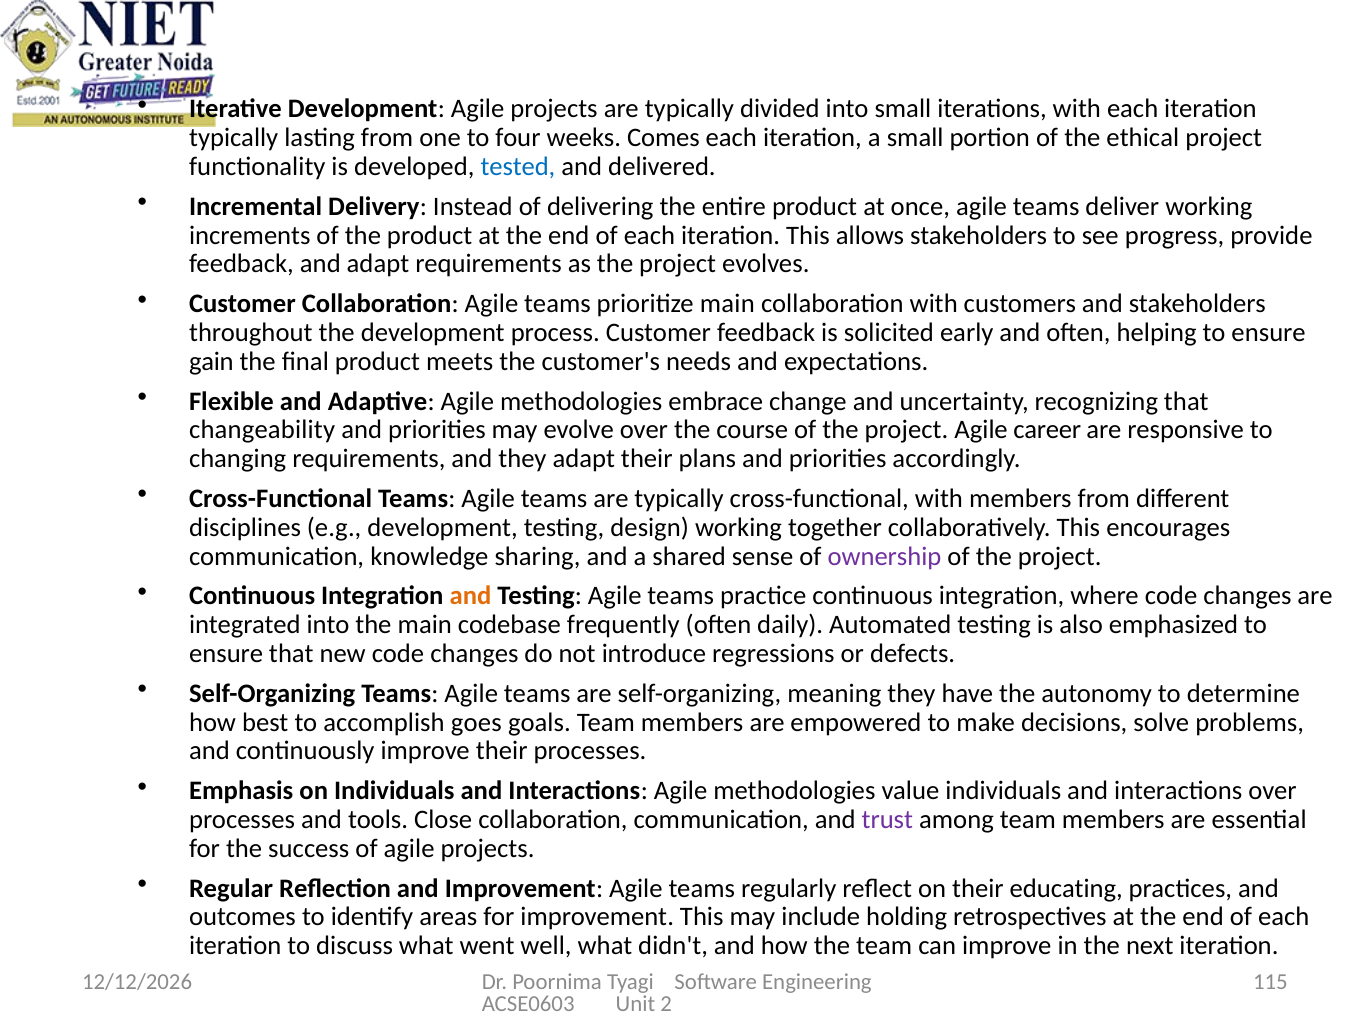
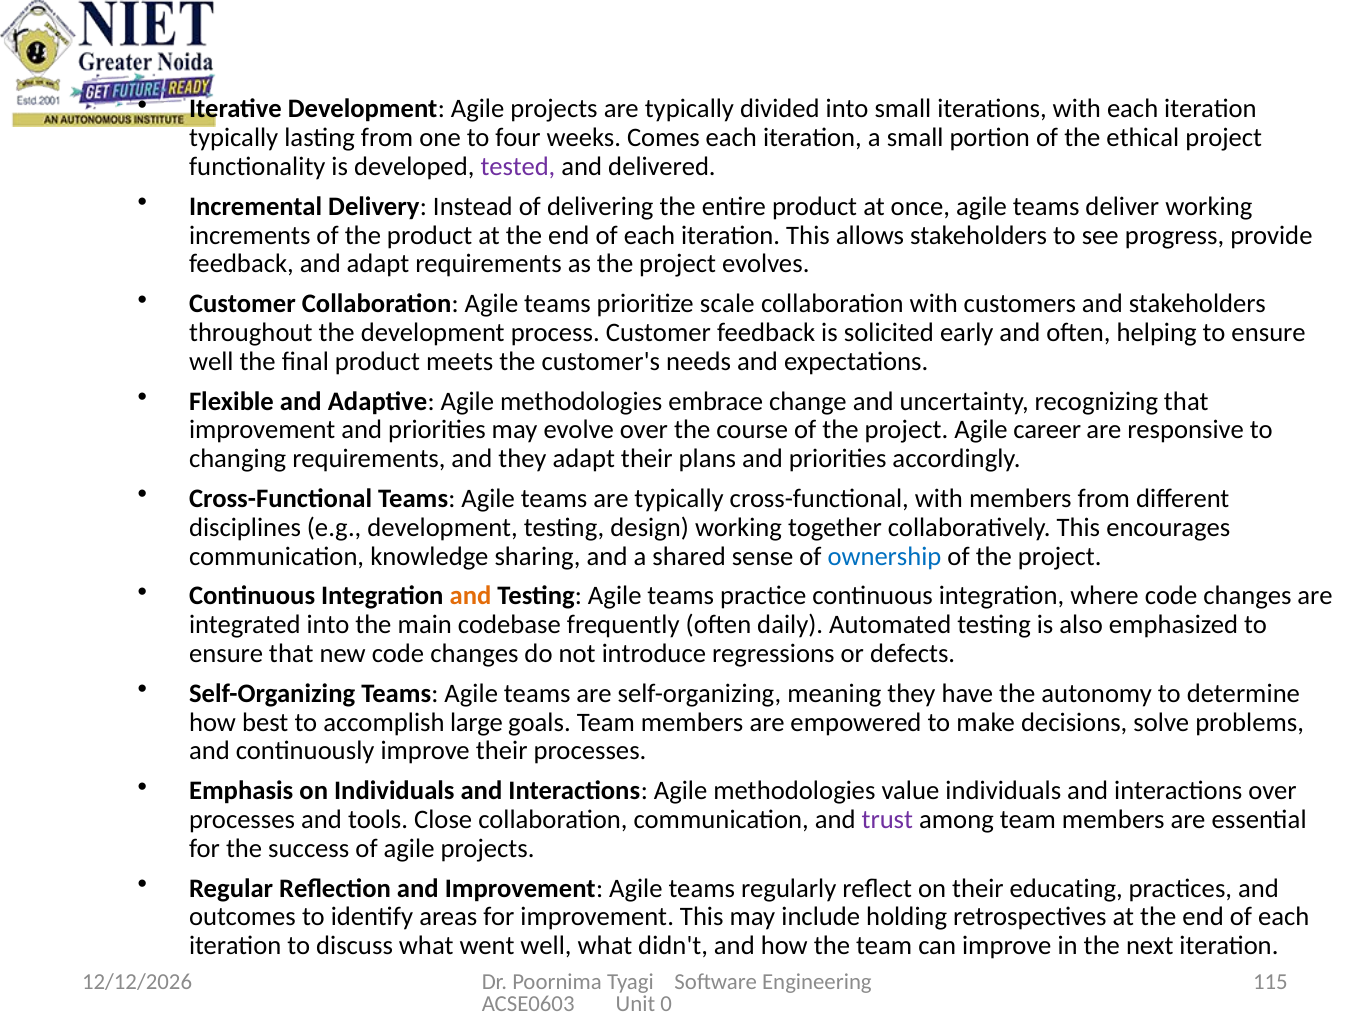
tested colour: blue -> purple (518, 167)
prioritize main: main -> scale (727, 304)
gain: gain -> well (211, 361)
changeability: changeability -> improvement (262, 430)
ownership colour: purple -> blue (884, 556)
goes: goes -> large (477, 722)
2: 2 -> 0 (666, 1004)
